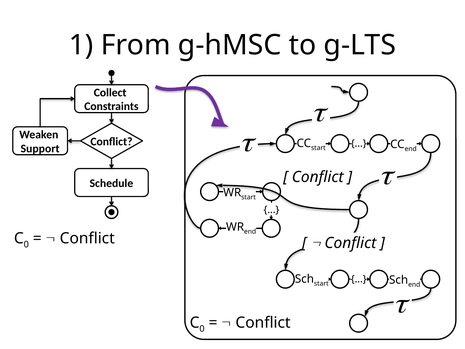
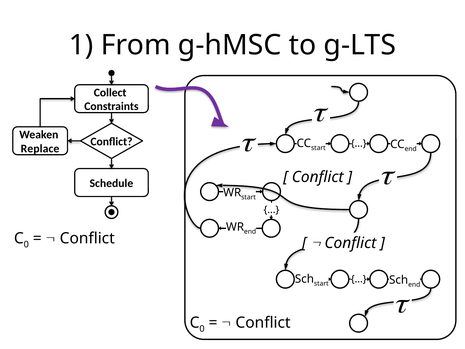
Support: Support -> Replace (40, 148)
